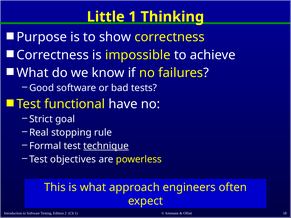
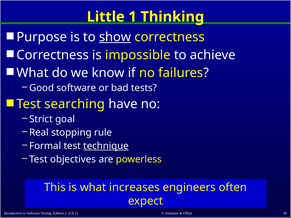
show underline: none -> present (115, 37)
functional: functional -> searching (75, 104)
approach: approach -> increases (134, 188)
